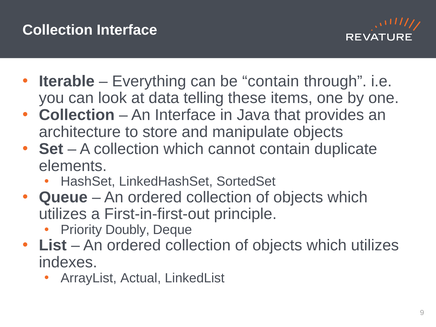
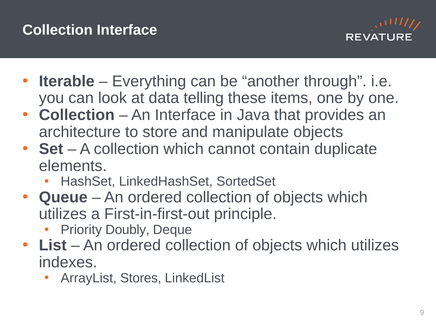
be contain: contain -> another (271, 81)
Actual: Actual -> Stores (141, 278)
